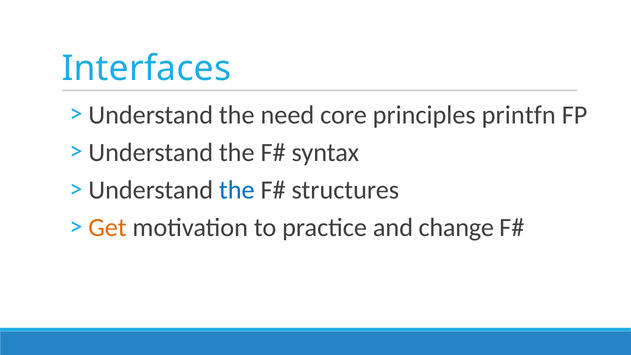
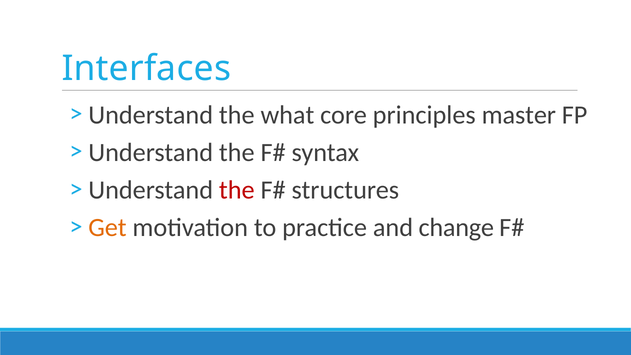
need: need -> what (287, 115)
printfn: printfn -> master (519, 115)
the colour: blue -> red (237, 190)
